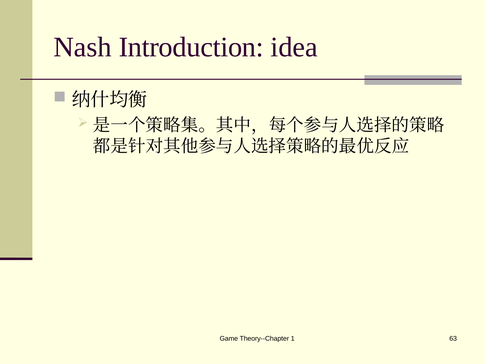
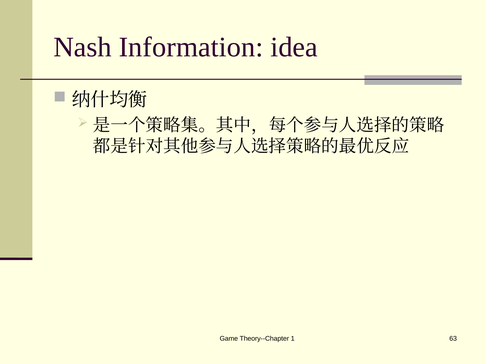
Introduction: Introduction -> Information (191, 47)
